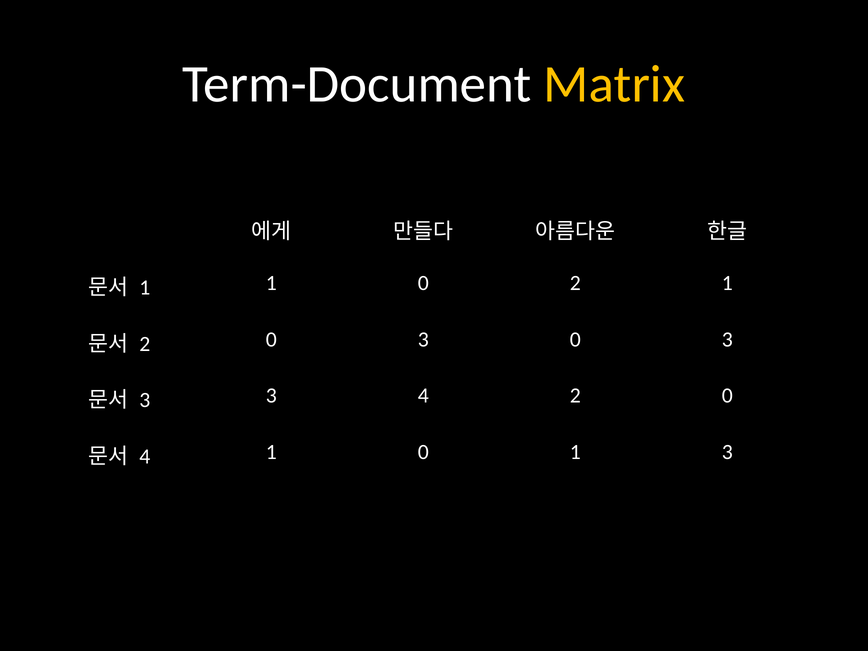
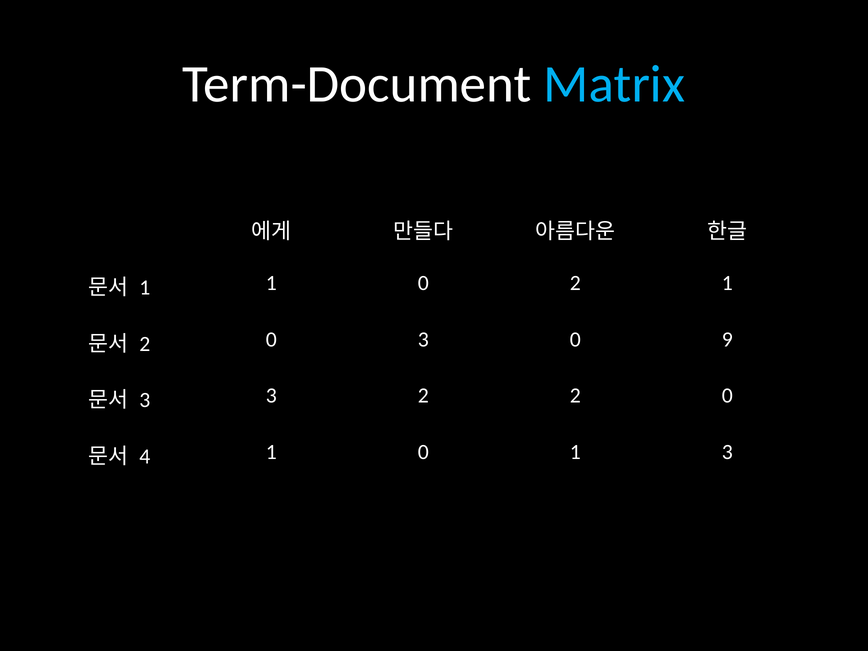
Matrix colour: yellow -> light blue (614, 84)
3 0 3: 3 -> 9 (727, 339)
3 4: 4 -> 2 (423, 396)
